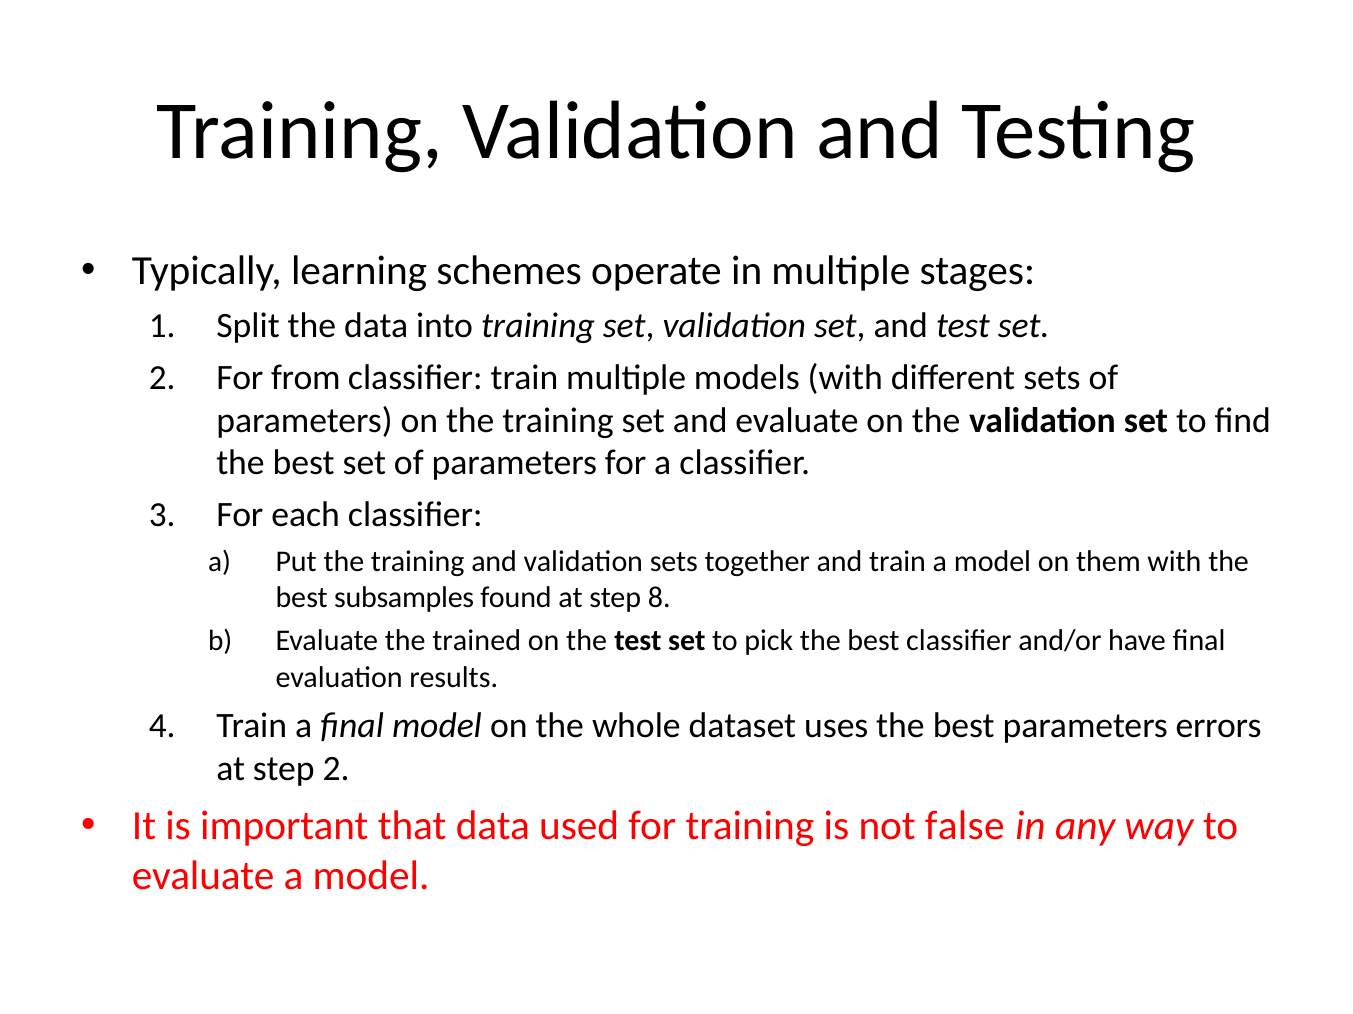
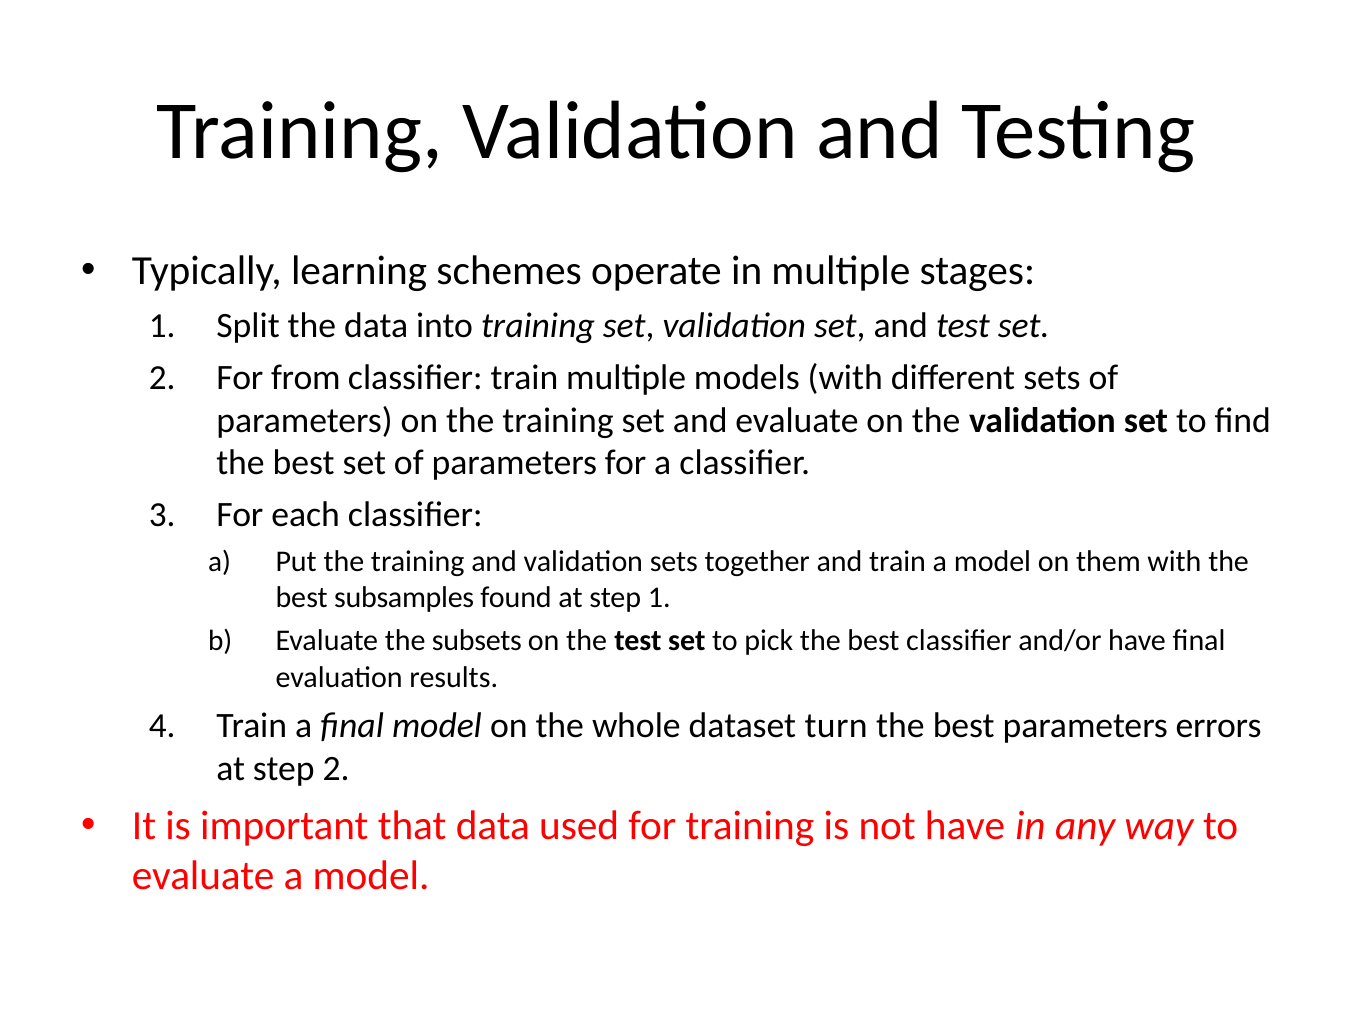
step 8: 8 -> 1 (659, 598)
trained: trained -> subsets (477, 642)
uses: uses -> turn (836, 726)
not false: false -> have (965, 826)
